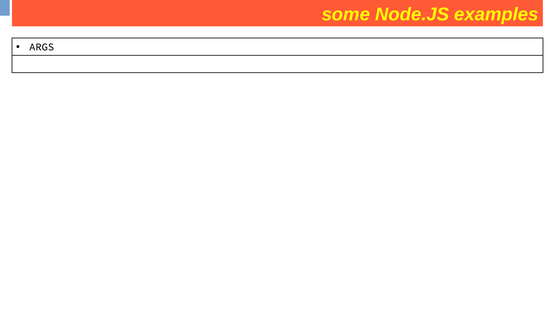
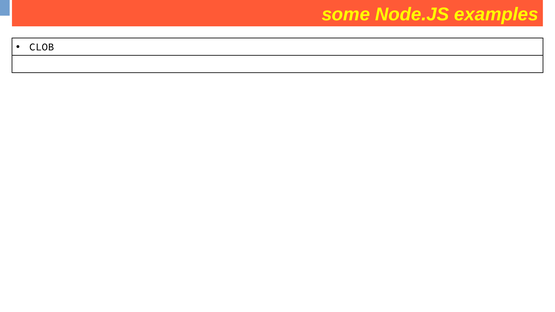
ARGS: ARGS -> CLOB (42, 47)
